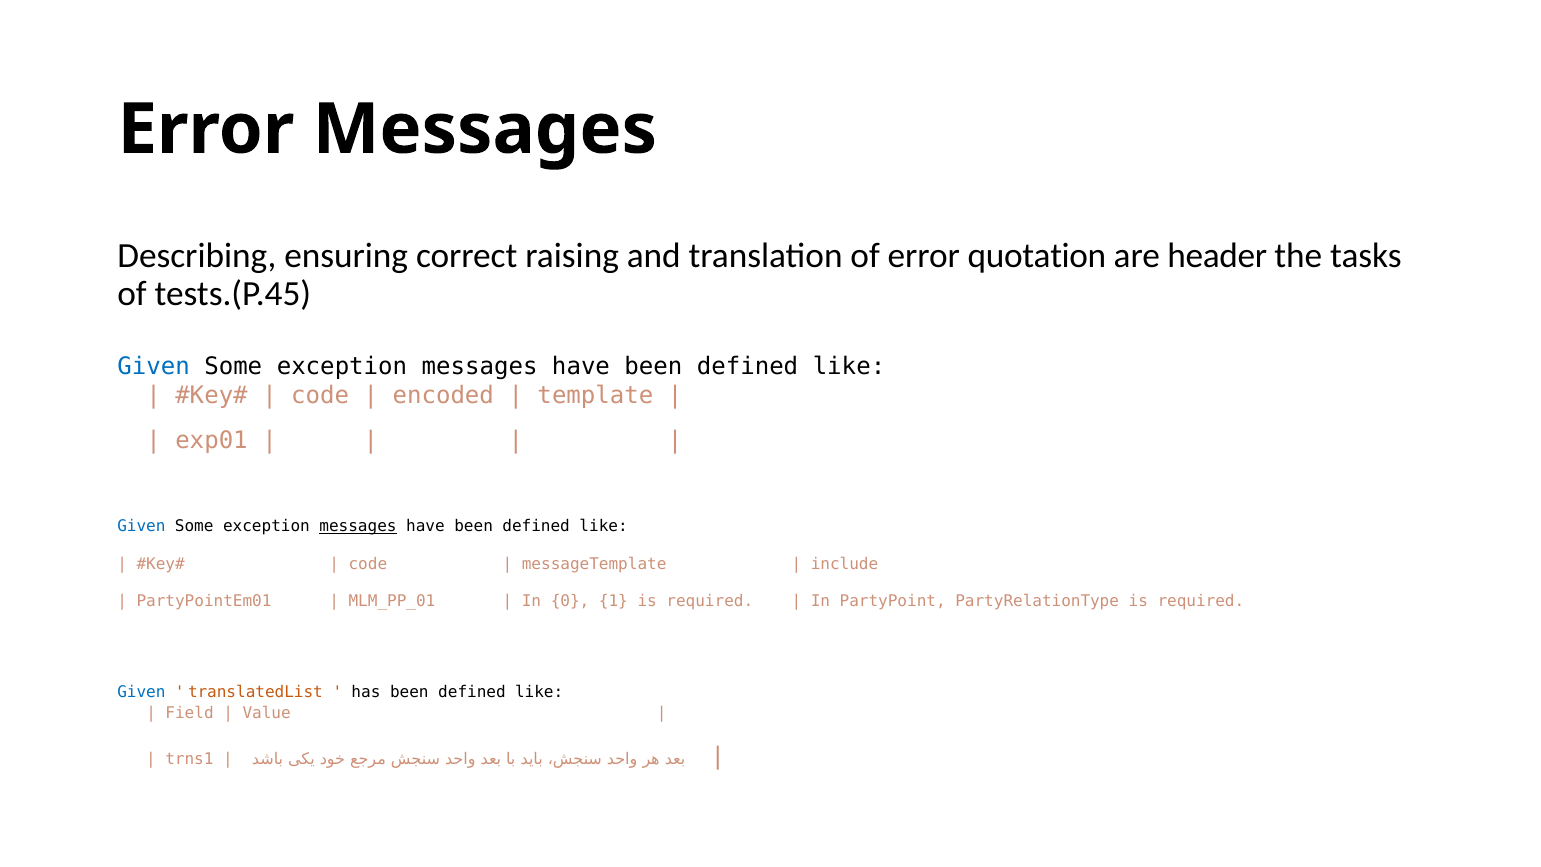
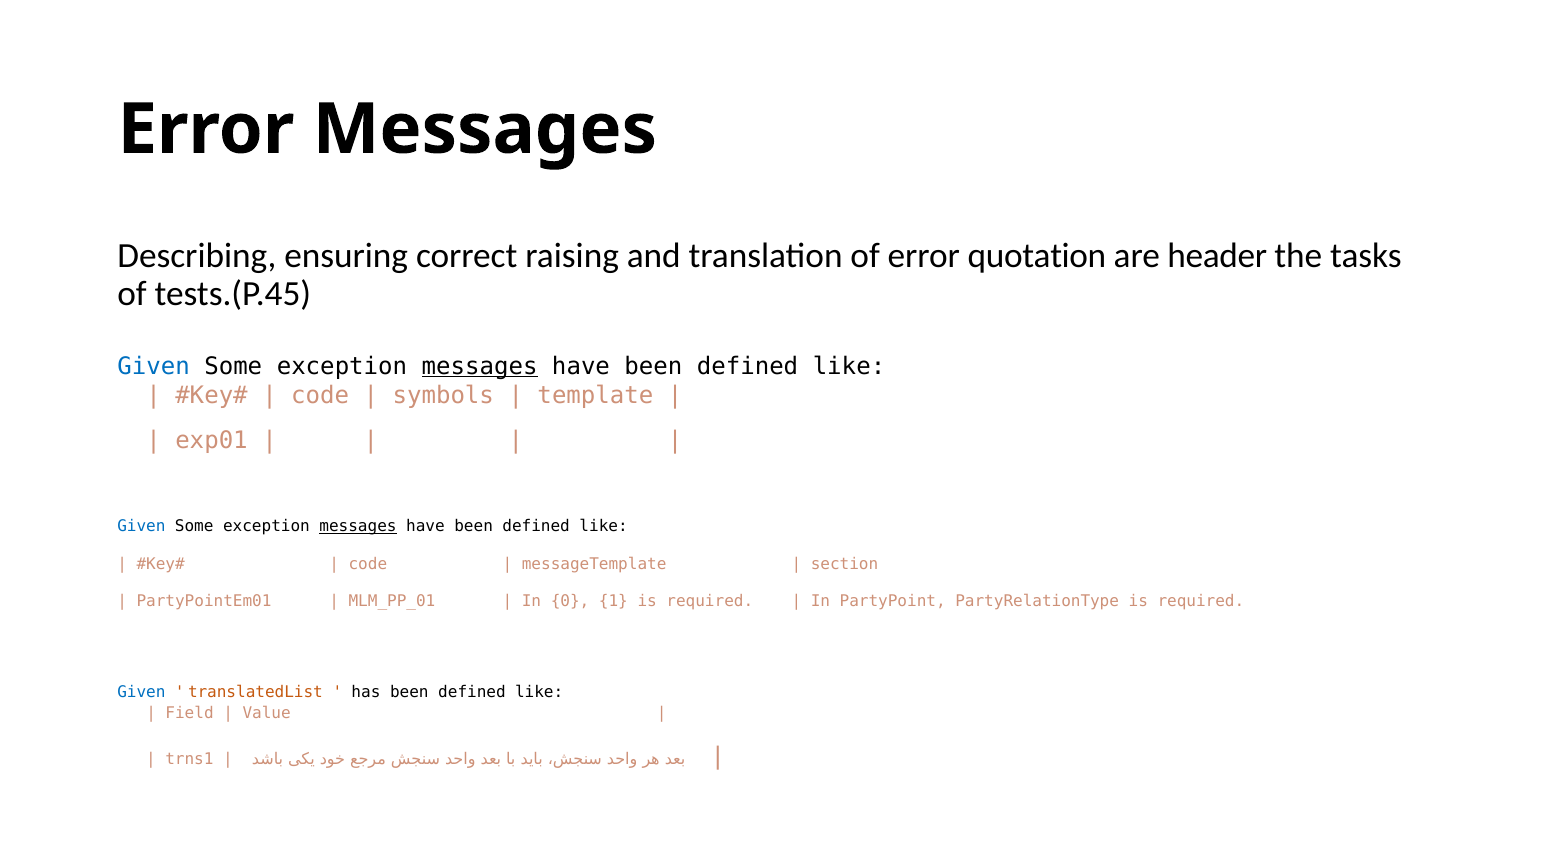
messages underline: none -> present (480, 366)
encoded: encoded -> symbols (443, 395)
include: include -> section (845, 564)
